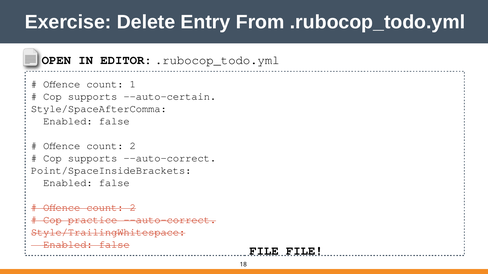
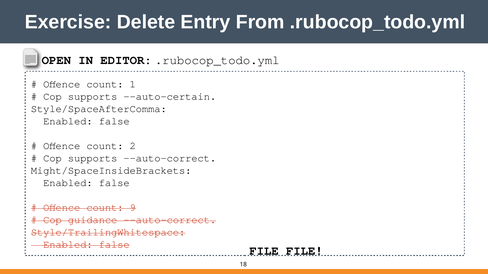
Point/SpaceInsideBrackets: Point/SpaceInsideBrackets -> Might/SpaceInsideBrackets (111, 171)
2: 2 -> 9 (133, 208)
practice: practice -> guidance (93, 220)
